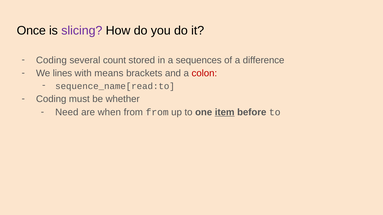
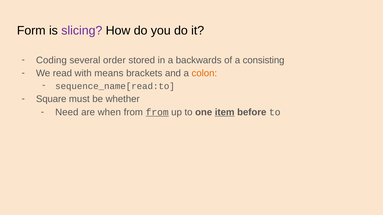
Once: Once -> Form (31, 31)
count: count -> order (114, 60)
sequences: sequences -> backwards (199, 60)
difference: difference -> consisting (264, 60)
lines: lines -> read (62, 73)
colon colour: red -> orange (204, 73)
Coding: Coding -> Square (51, 99)
from underline: none -> present (157, 112)
